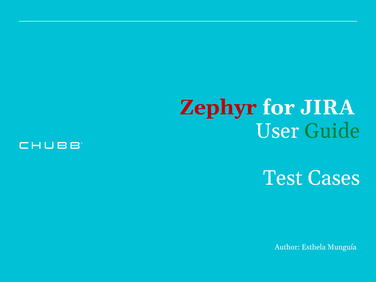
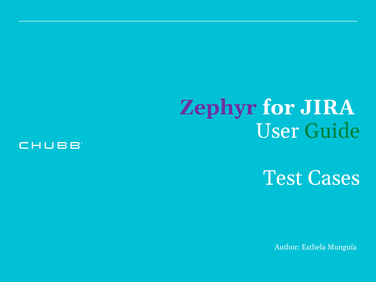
Zephyr colour: red -> purple (218, 107)
